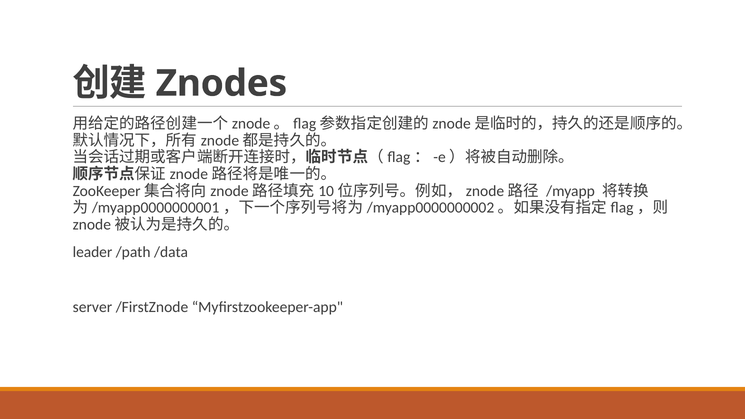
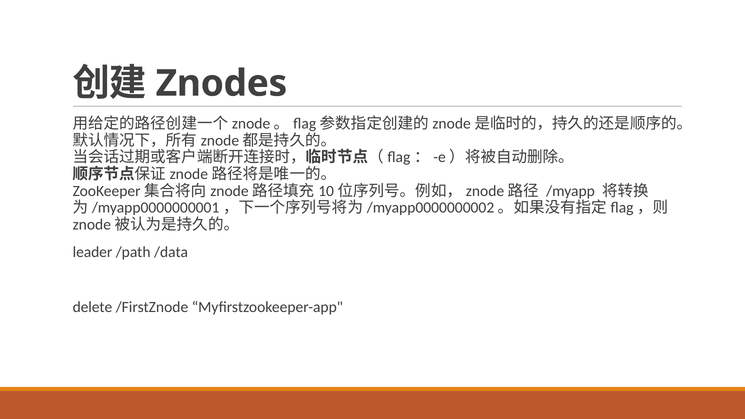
server: server -> delete (92, 307)
